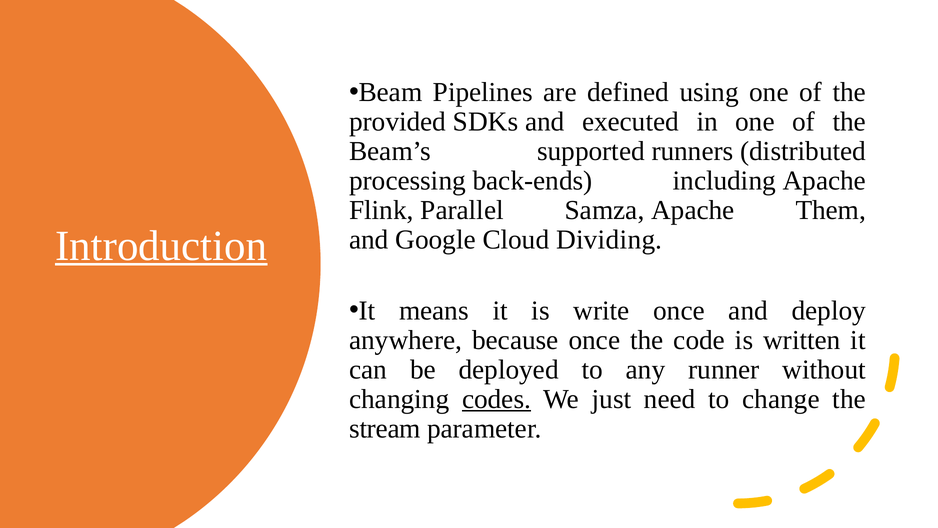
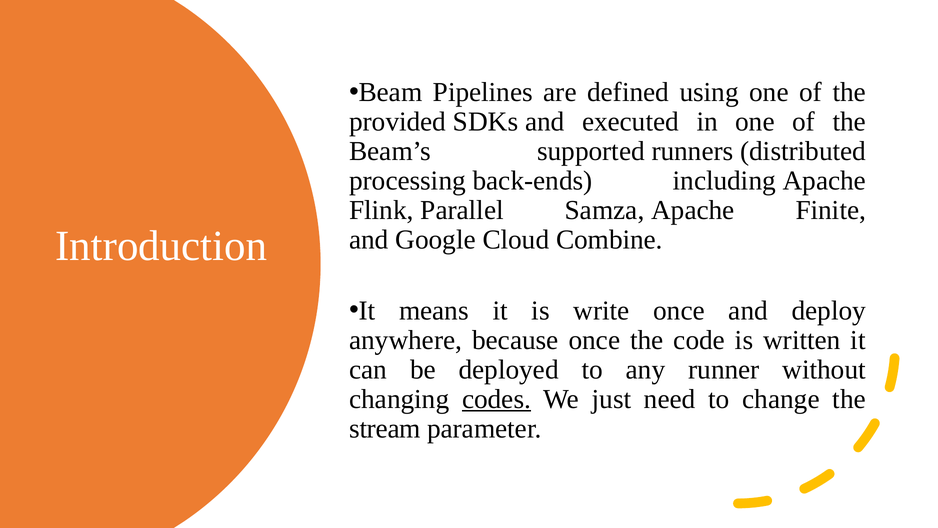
Them: Them -> Finite (831, 210)
Introduction underline: present -> none (161, 246)
Dividing: Dividing -> Combine (609, 240)
